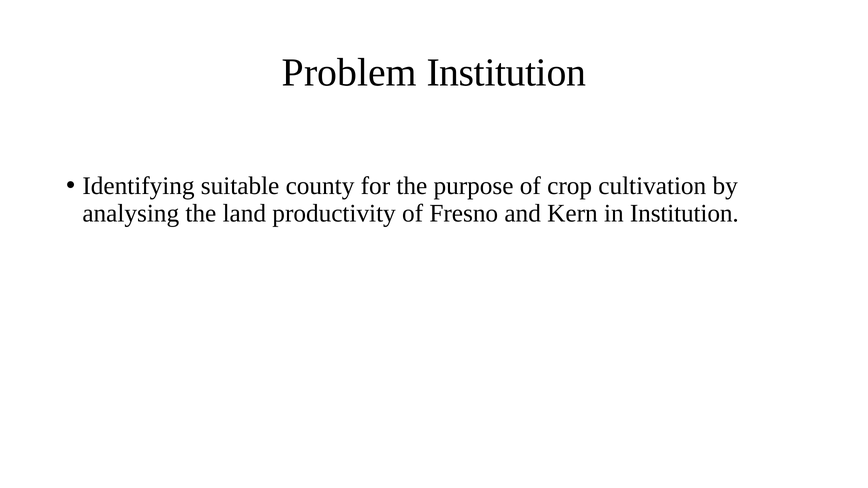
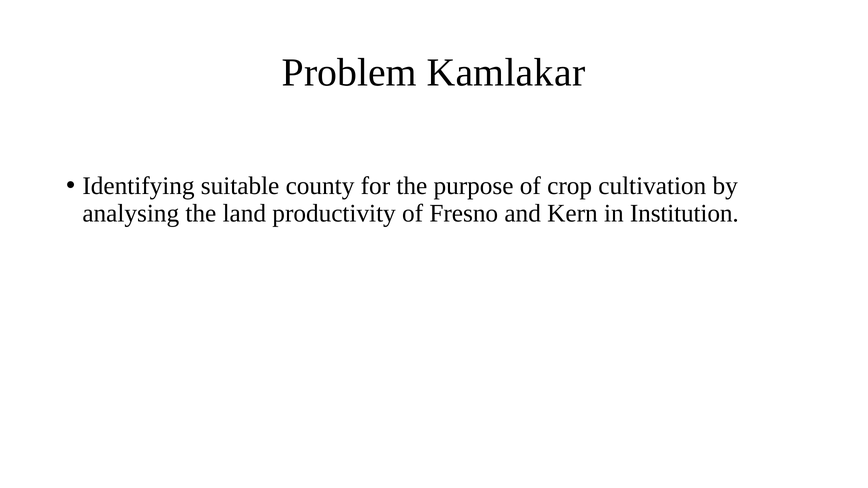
Problem Institution: Institution -> Kamlakar (506, 73)
